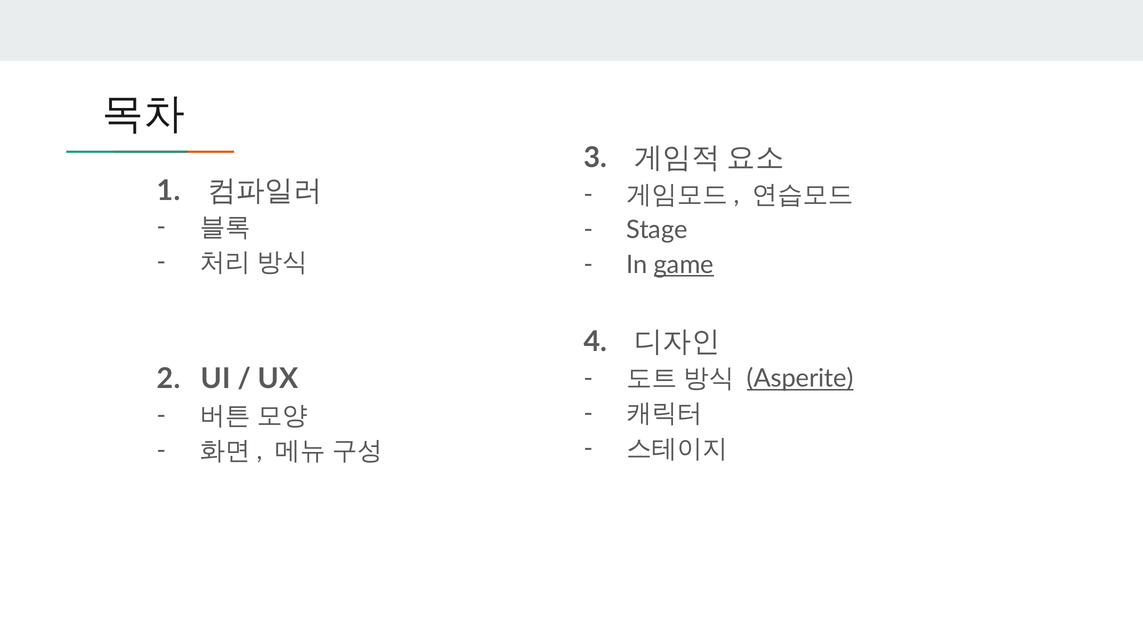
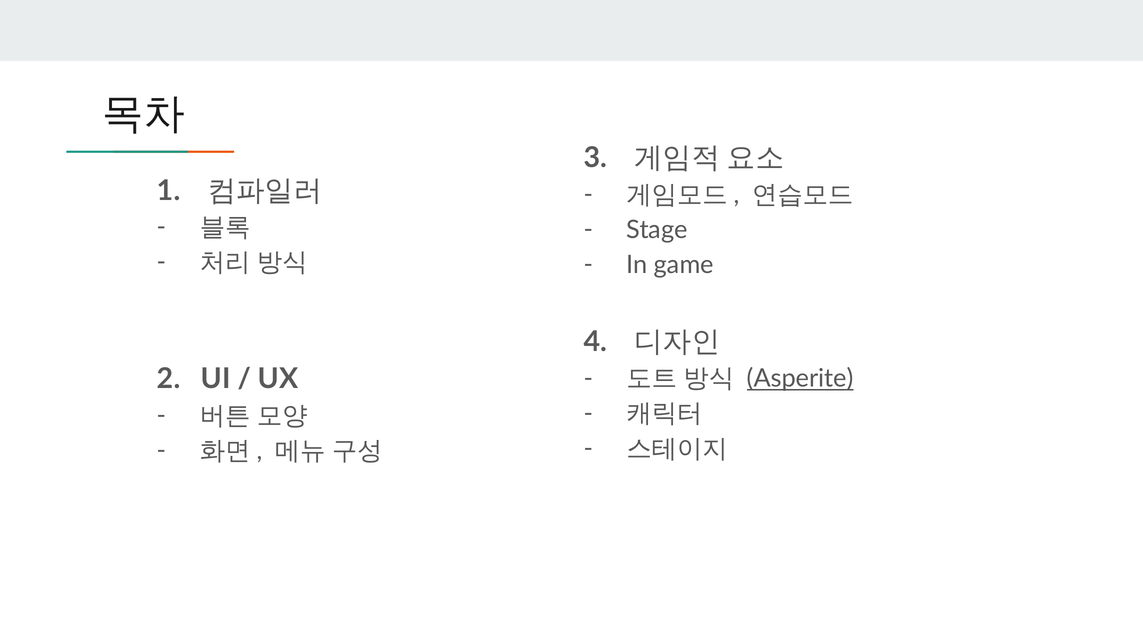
game underline: present -> none (684, 265)
